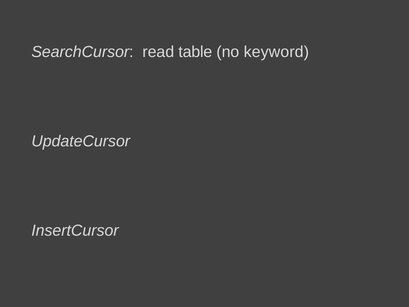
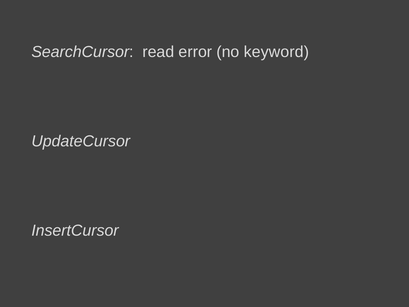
table: table -> error (195, 52)
